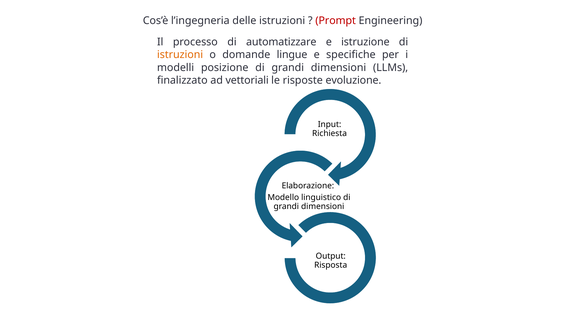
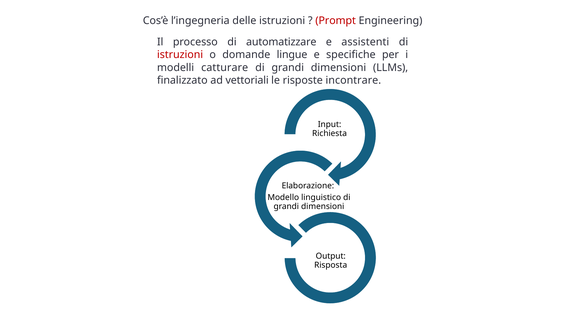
istruzione: istruzione -> assistenti (365, 42)
istruzioni colour: orange -> red (180, 55)
posizione: posizione -> catturare (225, 67)
evoluzione: evoluzione -> incontrare (353, 80)
